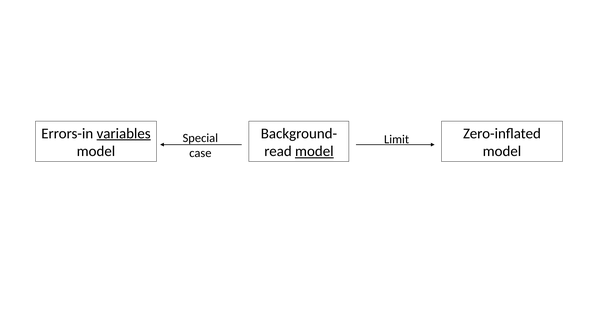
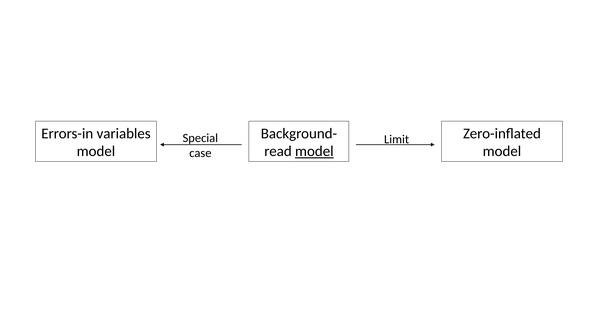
variables underline: present -> none (124, 134)
